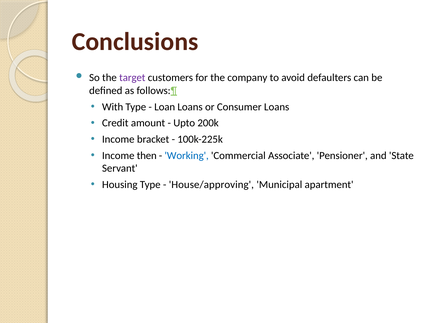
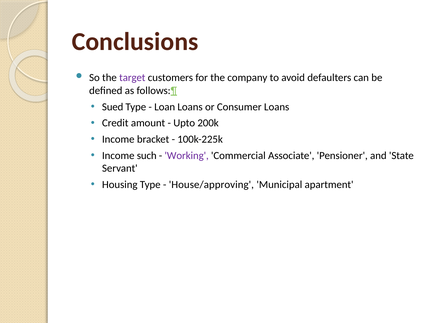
With: With -> Sued (113, 107)
then: then -> such (147, 156)
Working colour: blue -> purple (187, 156)
